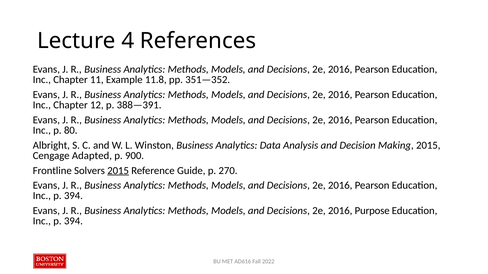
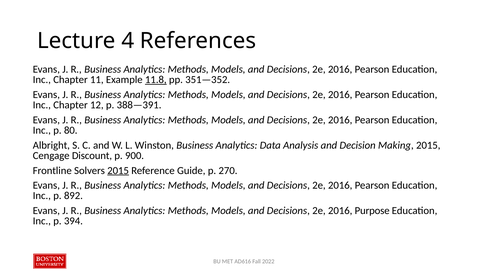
11.8 underline: none -> present (156, 80)
Adapted: Adapted -> Discount (92, 156)
394: 394 -> 892 (73, 196)
